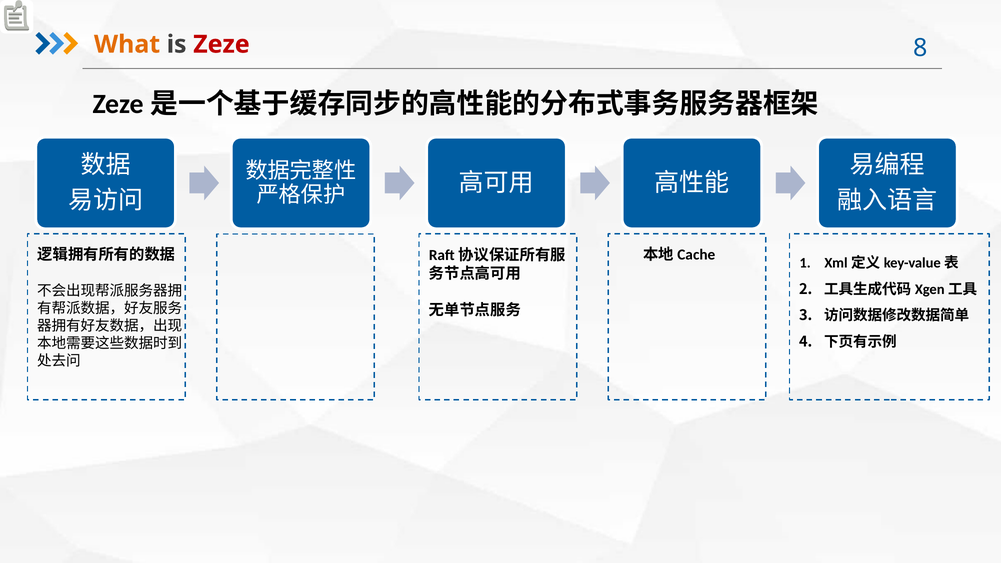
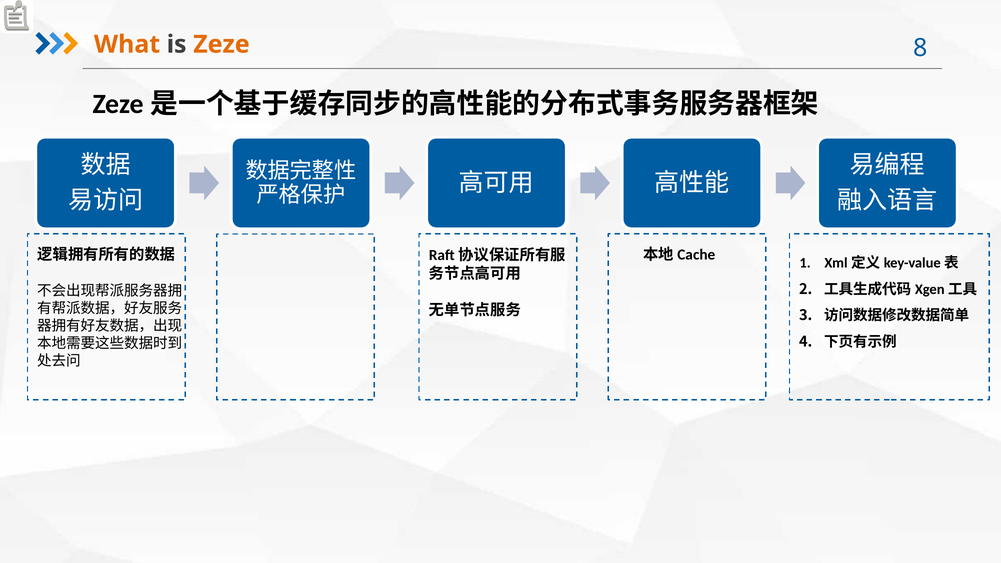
Zeze colour: red -> orange (221, 44)
